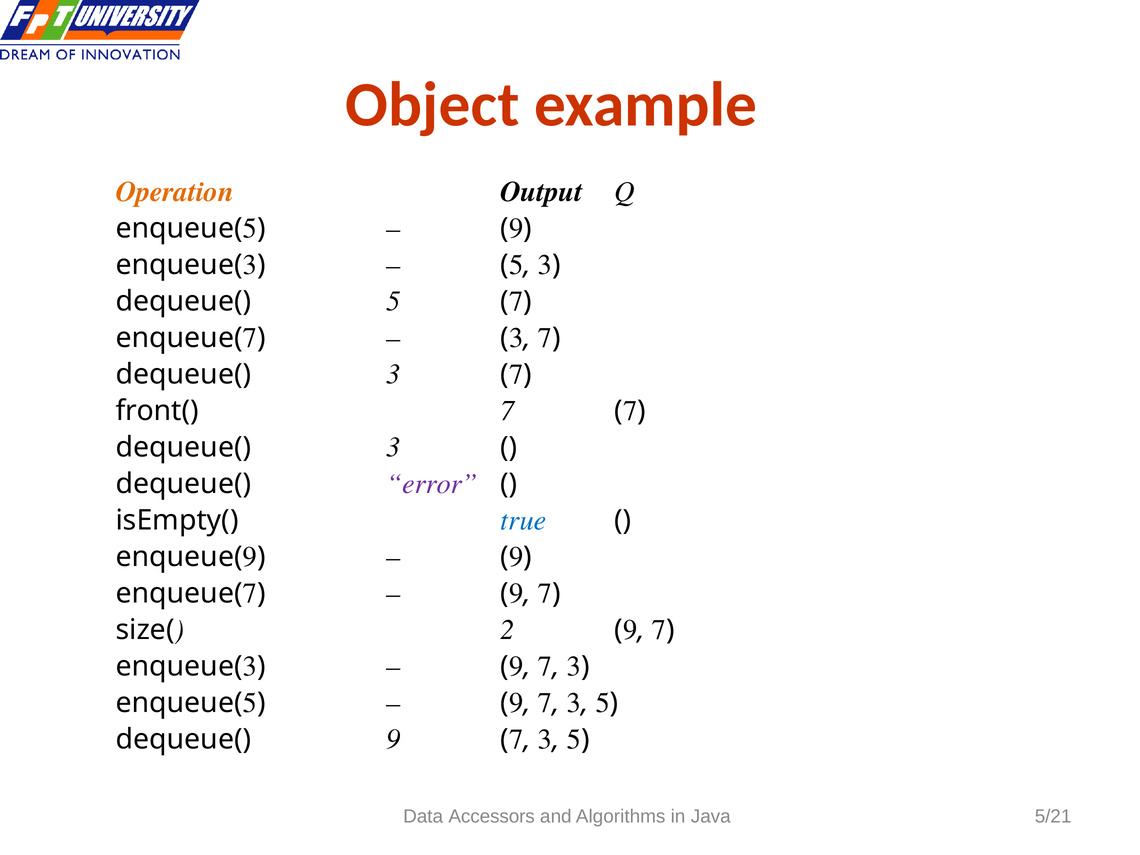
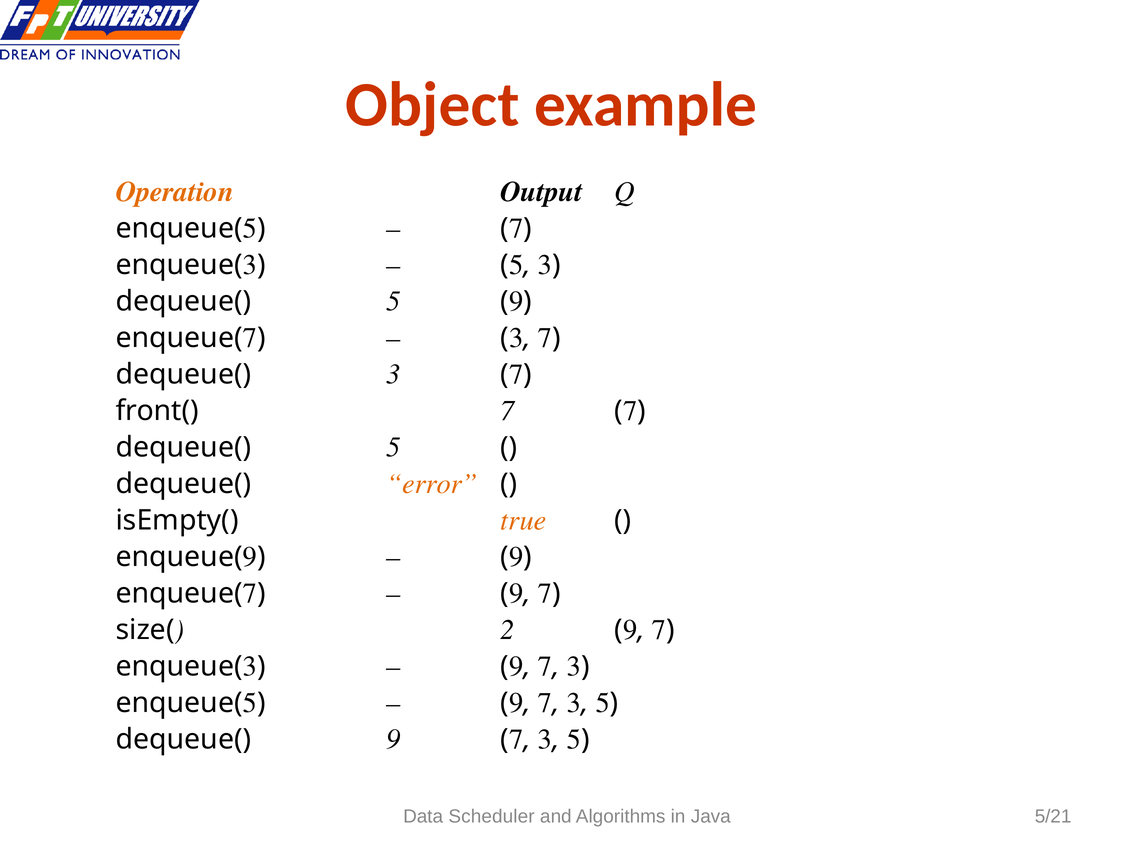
9: 9 -> 7 (516, 228)
7: 7 -> 9 (516, 301)
3: 3 -> 5 (394, 447)
error colour: purple -> orange (432, 484)
true colour: blue -> orange (523, 520)
Accessors: Accessors -> Scheduler (492, 817)
